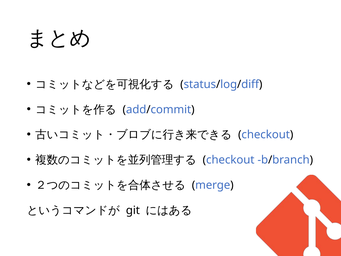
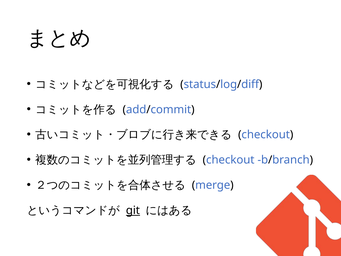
git underline: none -> present (133, 210)
